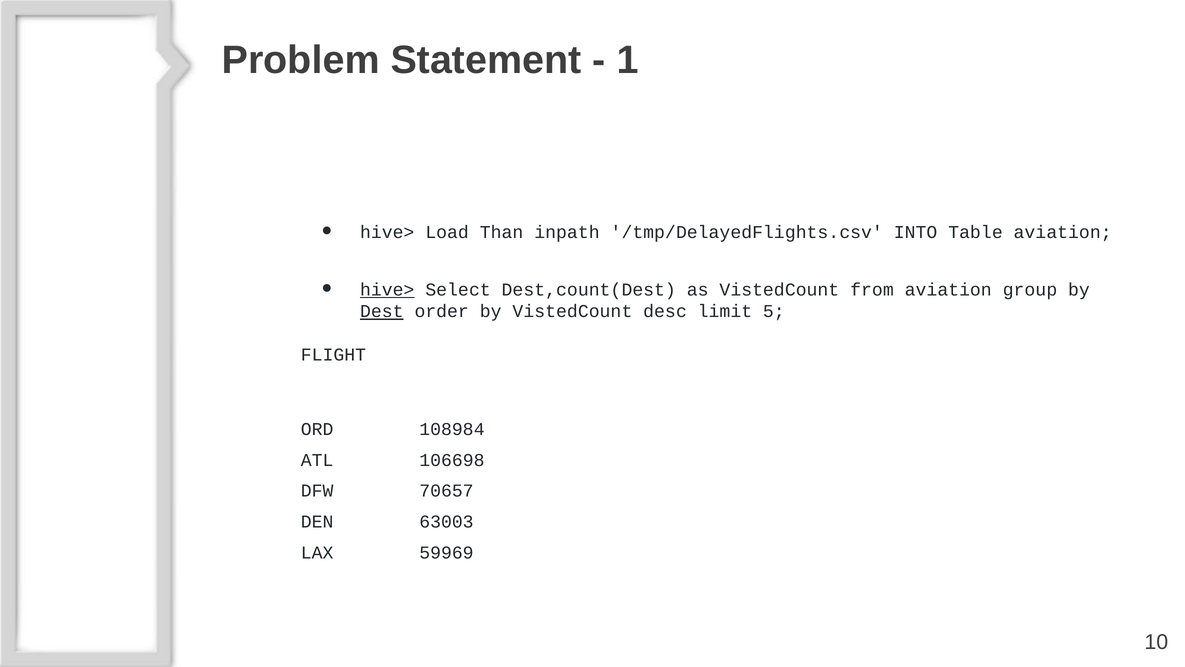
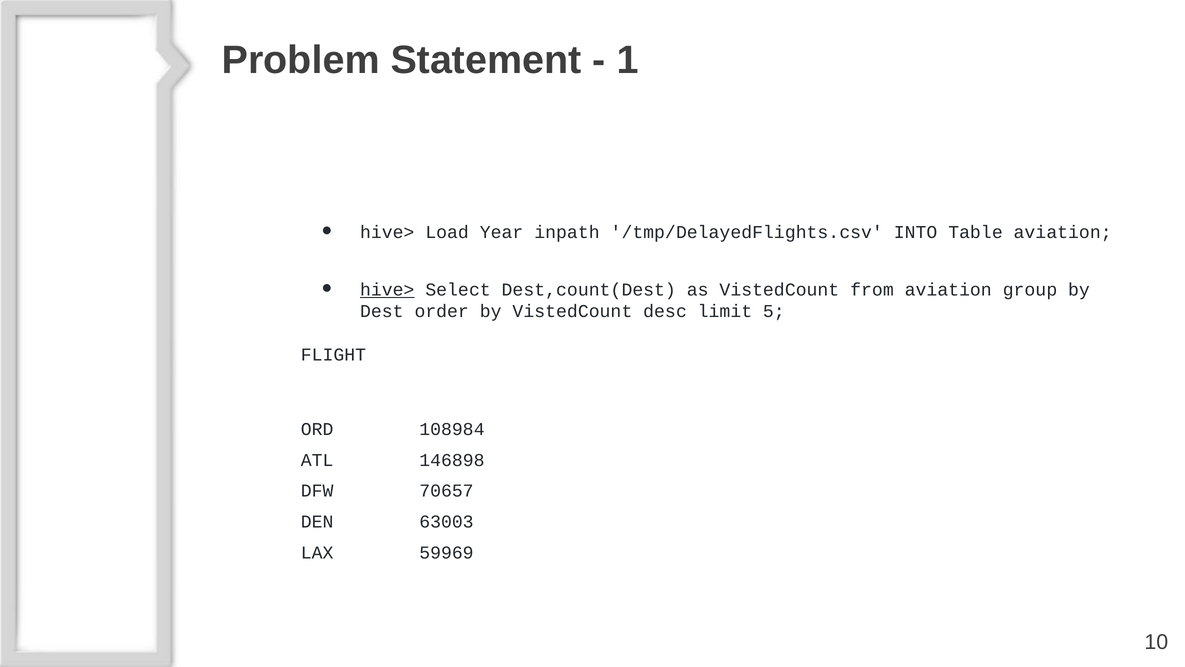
Than: Than -> Year (502, 232)
Dest underline: present -> none (382, 311)
106698: 106698 -> 146898 (452, 460)
